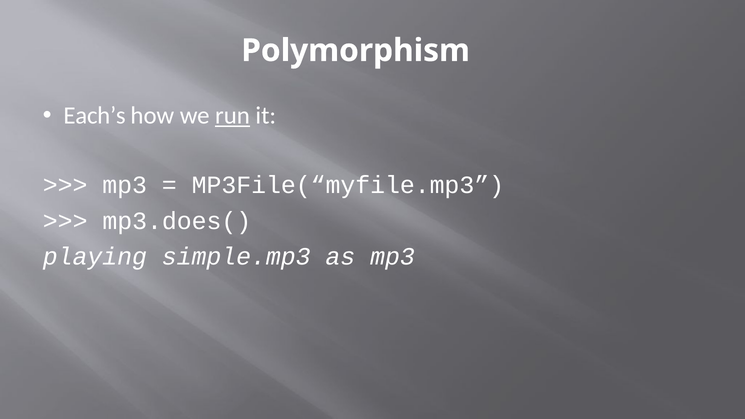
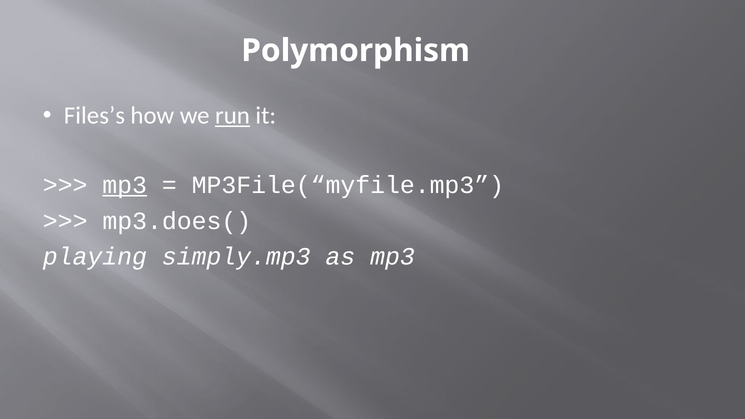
Each’s: Each’s -> Files’s (94, 116)
mp3 underline: none -> present (125, 185)
simple.mp3: simple.mp3 -> simply.mp3 (236, 257)
